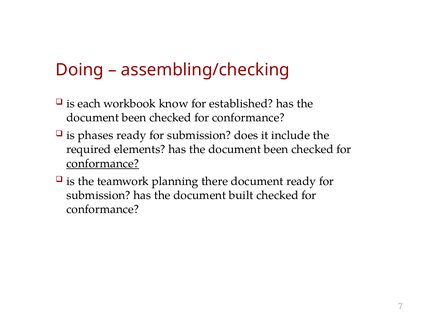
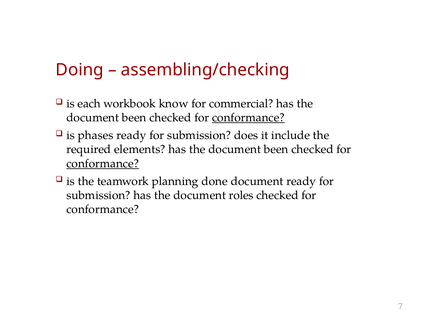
established: established -> commercial (241, 103)
conformance underline: none -> present (248, 118)
there: there -> done (215, 181)
built: built -> roles (241, 195)
